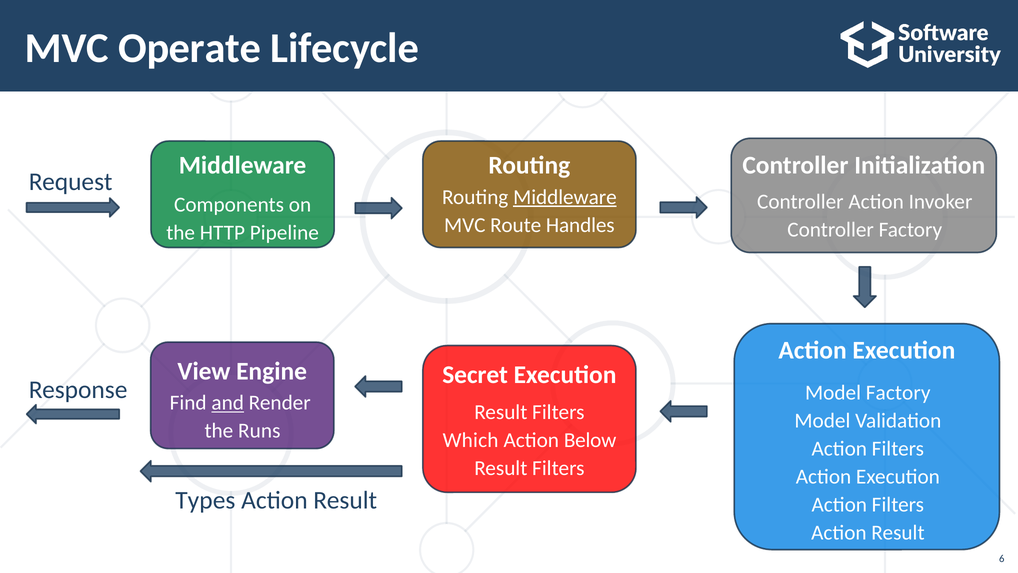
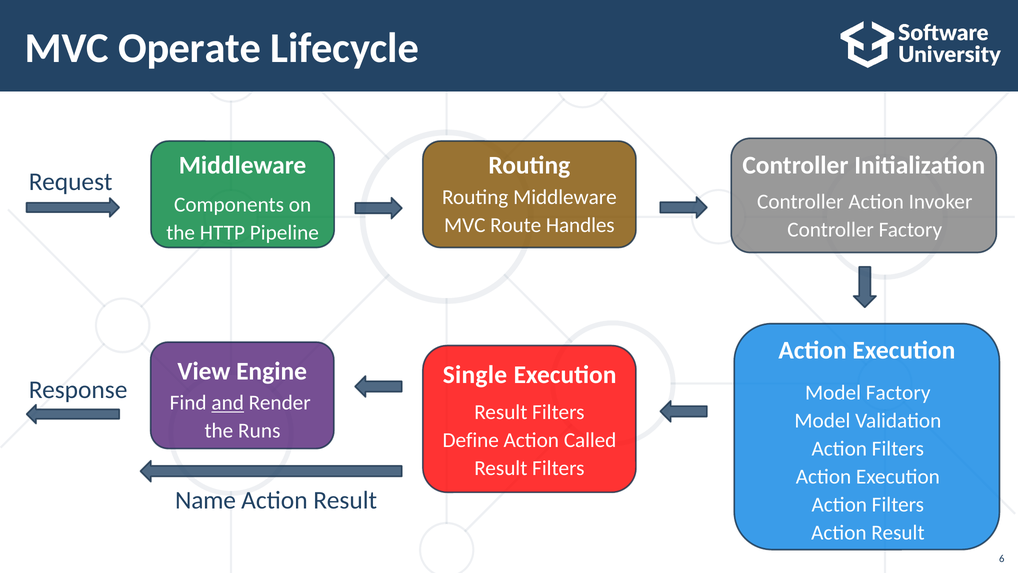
Middleware underline: present -> none (565, 197)
Secret: Secret -> Single (475, 374)
Which: Which -> Define (471, 440)
Below: Below -> Called (590, 440)
Types: Types -> Name (206, 500)
